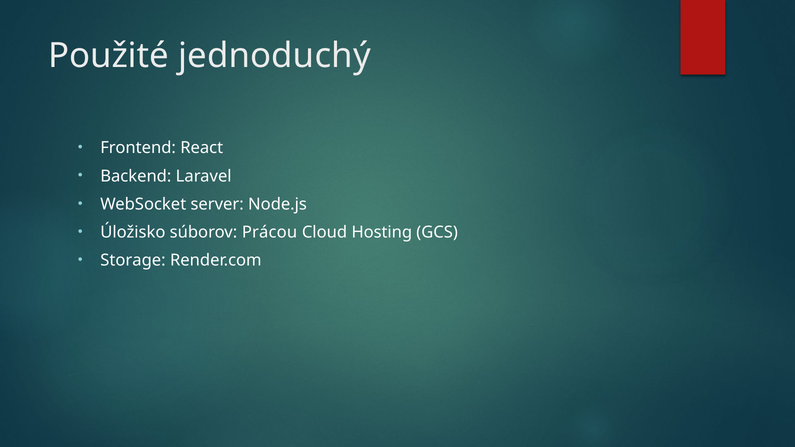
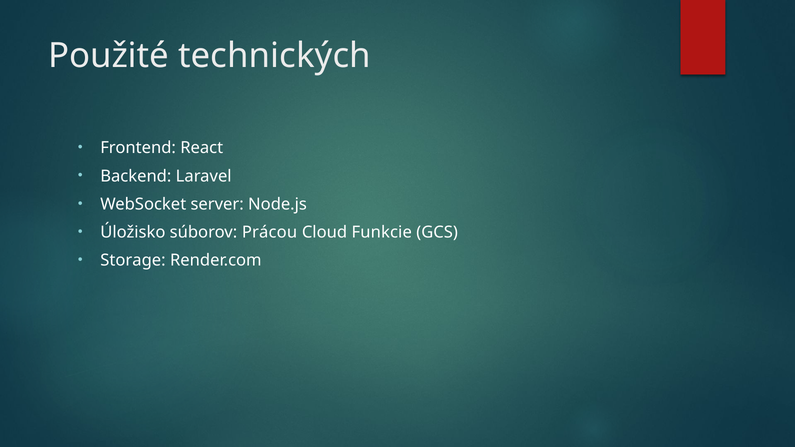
jednoduchý: jednoduchý -> technických (275, 56)
Hosting: Hosting -> Funkcie (382, 232)
